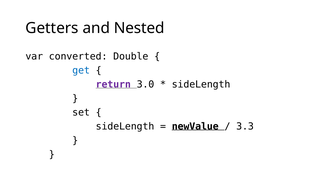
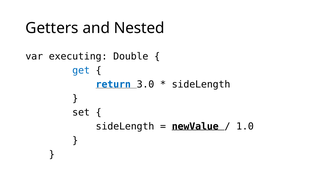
converted: converted -> executing (78, 56)
return colour: purple -> blue (113, 84)
3.3: 3.3 -> 1.0 (245, 126)
